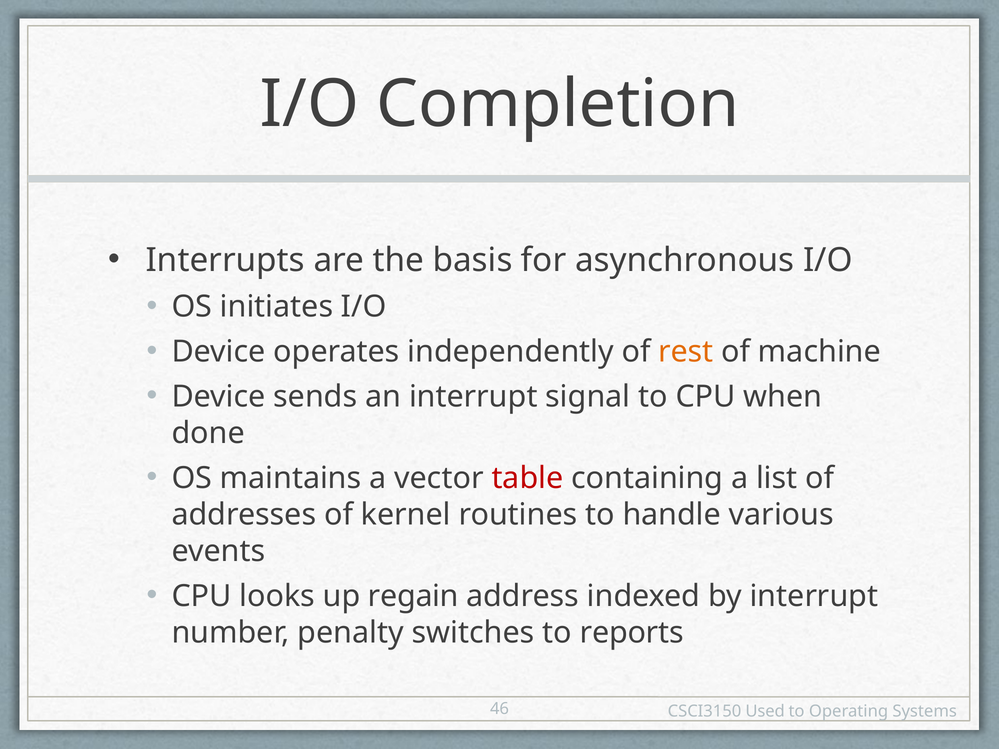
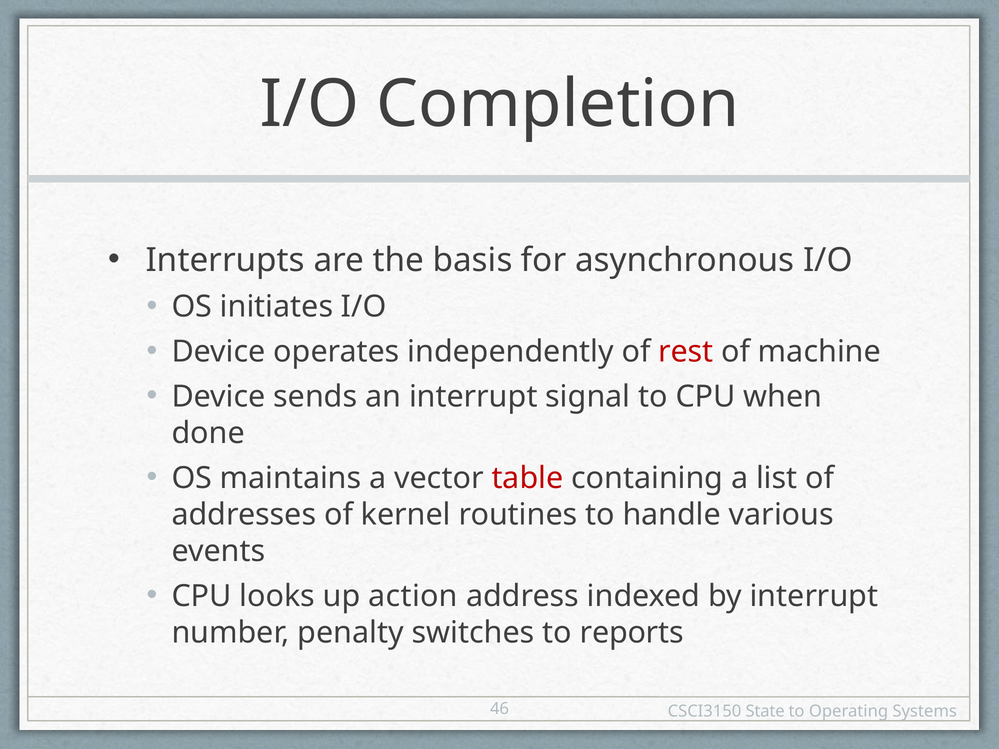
rest colour: orange -> red (686, 352)
regain: regain -> action (413, 596)
Used: Used -> State (765, 711)
